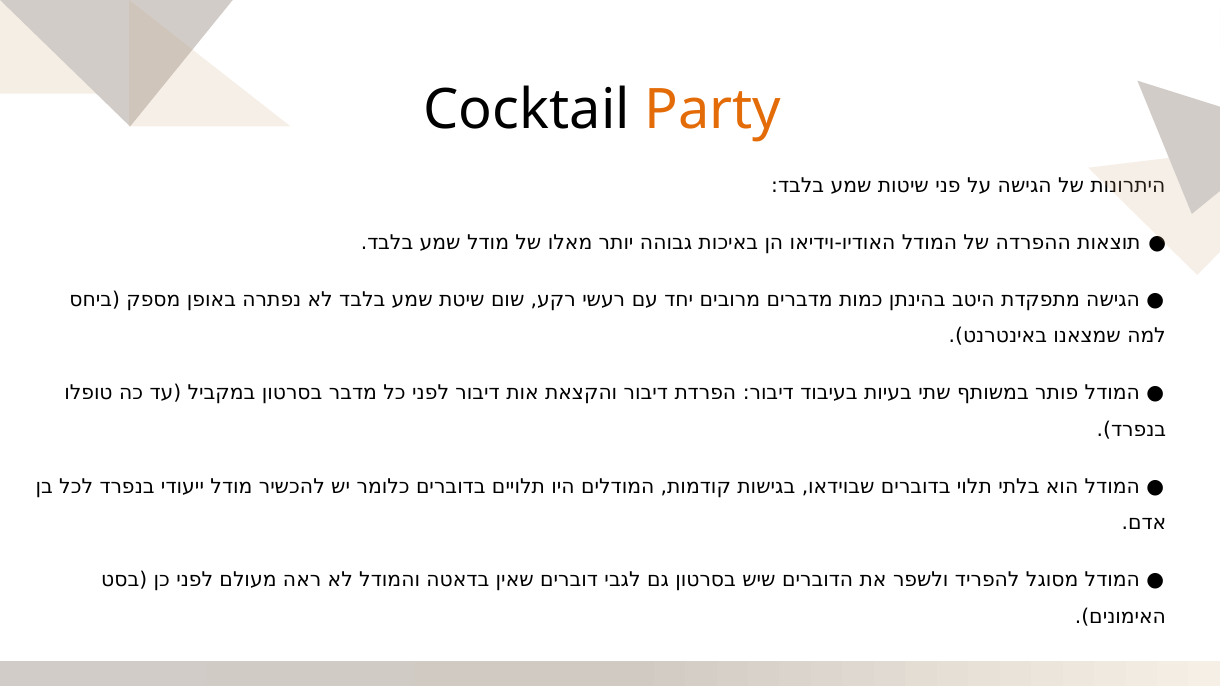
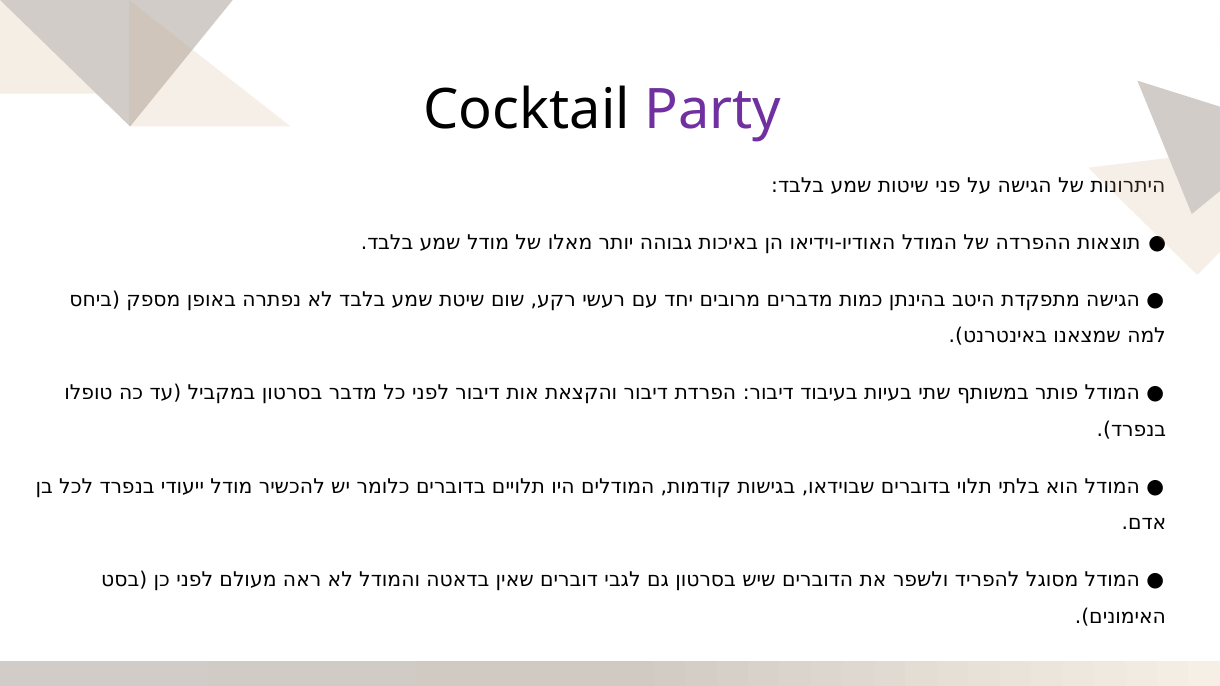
Party colour: orange -> purple (713, 110)
